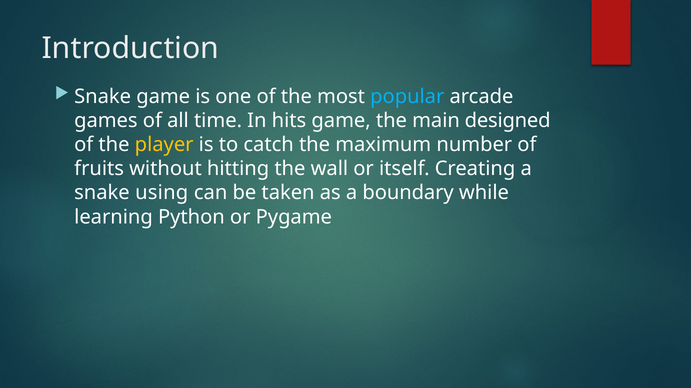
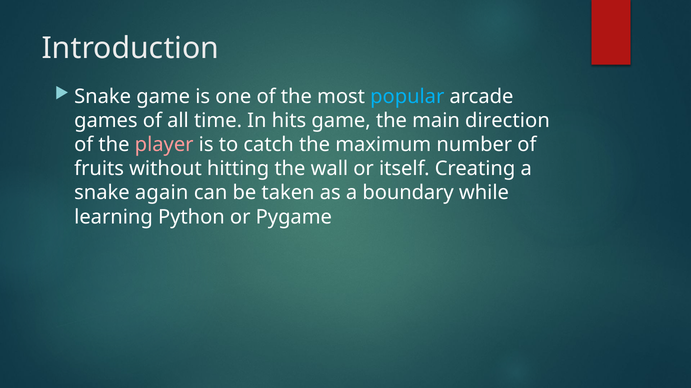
designed: designed -> direction (507, 121)
player colour: yellow -> pink (164, 145)
using: using -> again (162, 193)
